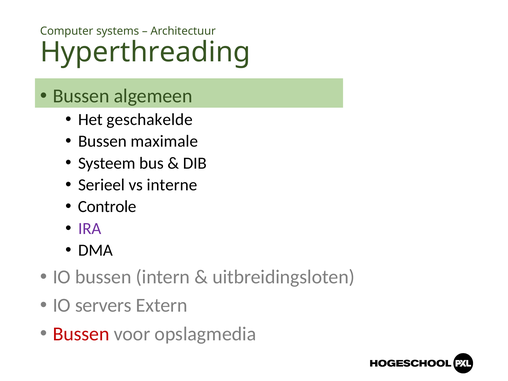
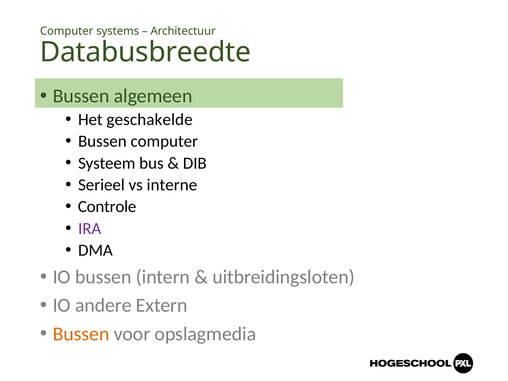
Hyperthreading: Hyperthreading -> Databusbreedte (145, 52)
Bussen maximale: maximale -> computer (164, 141)
servers: servers -> andere (103, 305)
Bussen colour: red -> orange (81, 334)
